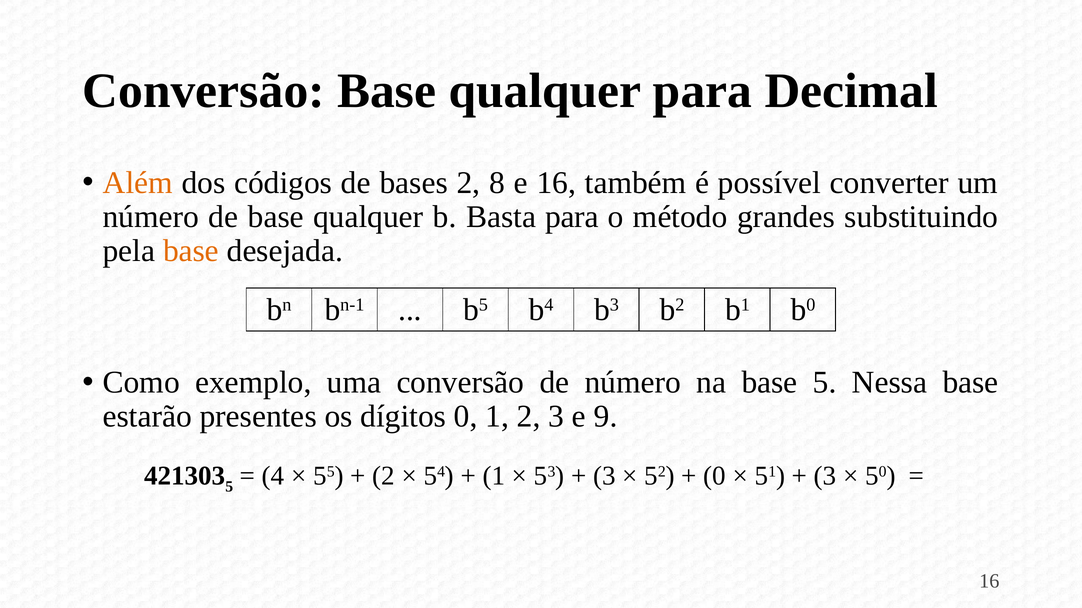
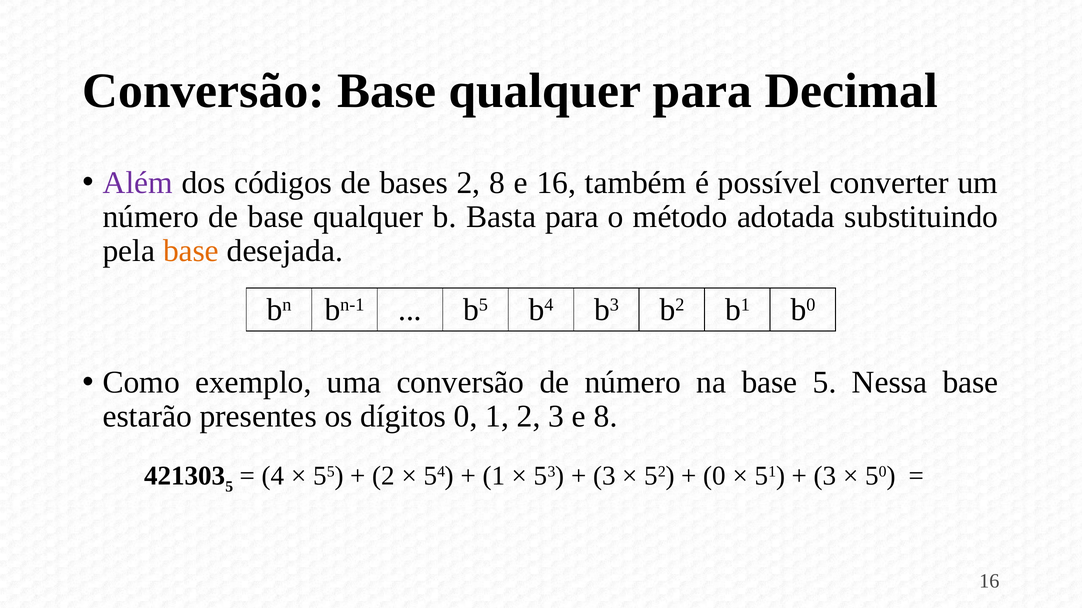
Além colour: orange -> purple (138, 183)
grandes: grandes -> adotada (786, 217)
e 9: 9 -> 8 (606, 417)
